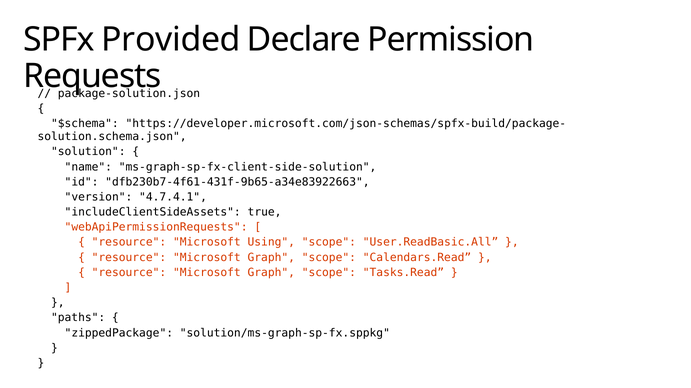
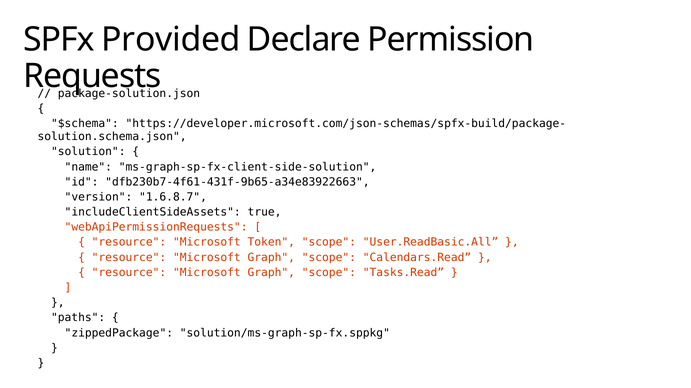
4.7.4.1: 4.7.4.1 -> 1.6.8.7 (173, 197)
Using: Using -> Token (271, 243)
